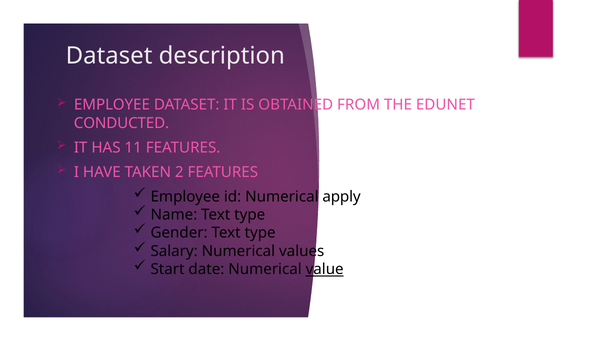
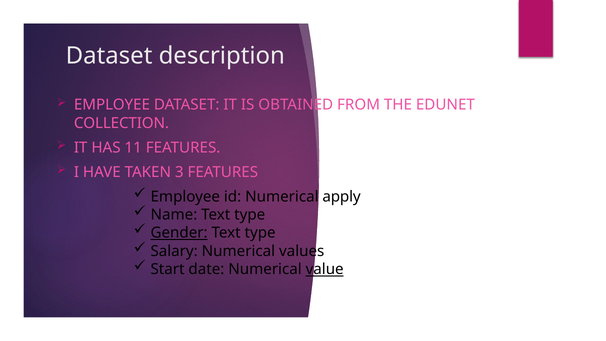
CONDUCTED: CONDUCTED -> COLLECTION (121, 123)
2: 2 -> 3 (179, 172)
Gender underline: none -> present (179, 233)
